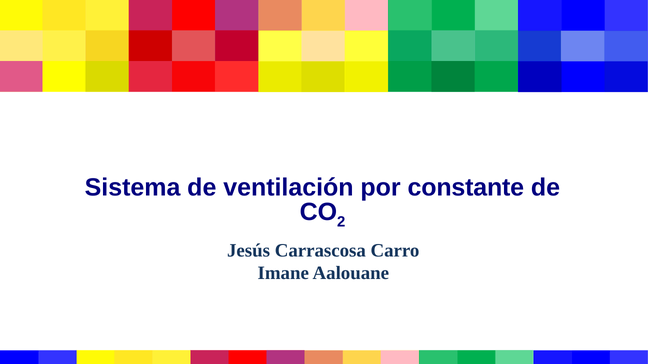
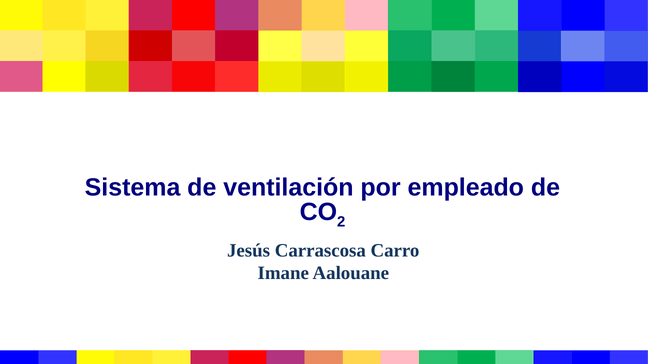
constante: constante -> empleado (466, 188)
